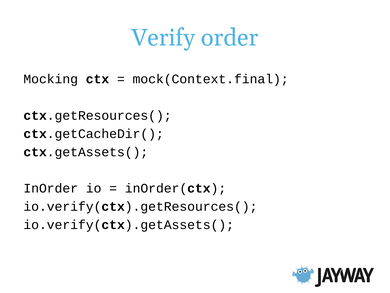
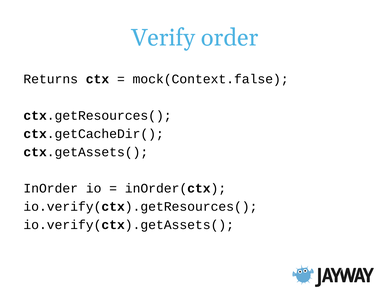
Mocking: Mocking -> Returns (51, 79)
mock(Context.final: mock(Context.final -> mock(Context.false (211, 79)
